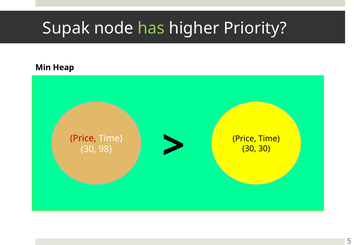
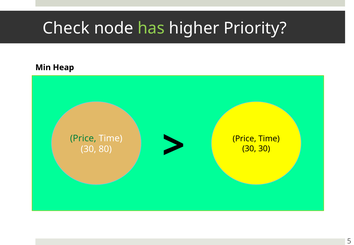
Supak: Supak -> Check (66, 28)
Price colour: red -> green (83, 138)
98: 98 -> 80 (105, 149)
